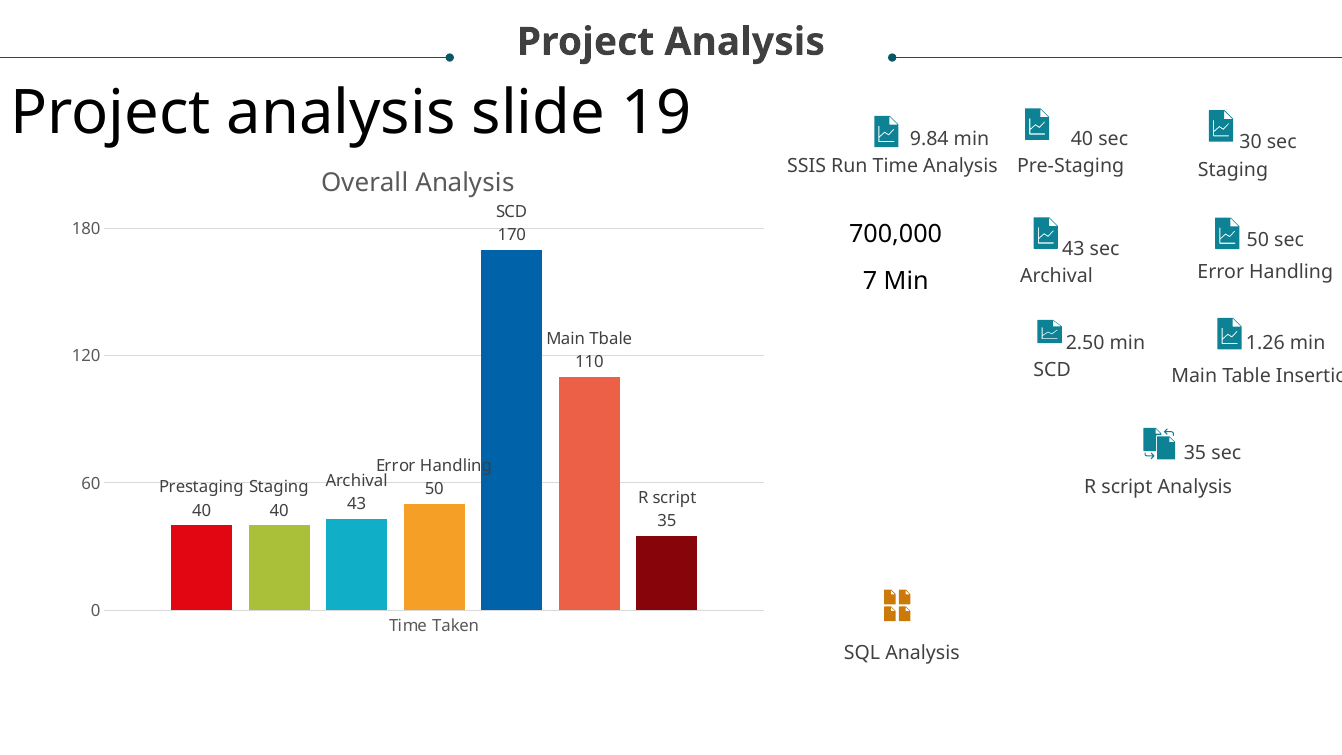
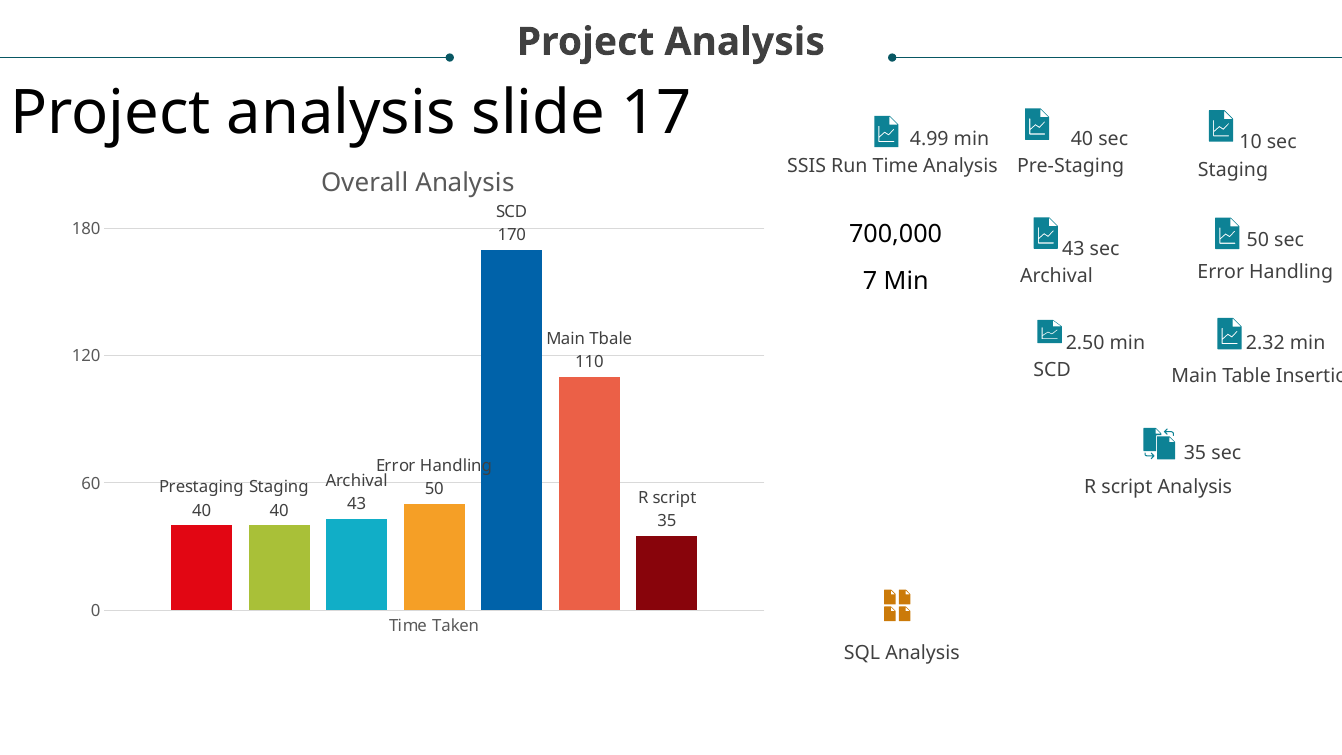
19: 19 -> 17 (656, 113)
9.84: 9.84 -> 4.99 (929, 139)
30: 30 -> 10 (1251, 142)
1.26: 1.26 -> 2.32 (1265, 343)
